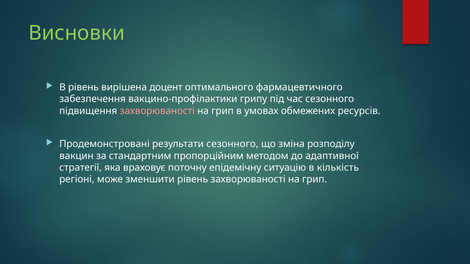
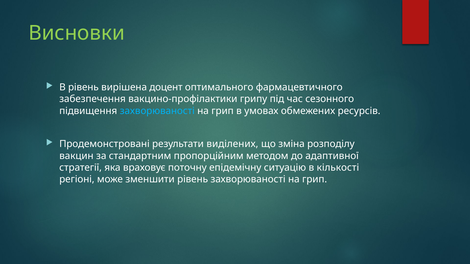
захворюваності colour: pink -> light blue (157, 111)
результати сезонного: сезонного -> виділених (232, 144)
кількість: кількість -> кількості (338, 168)
